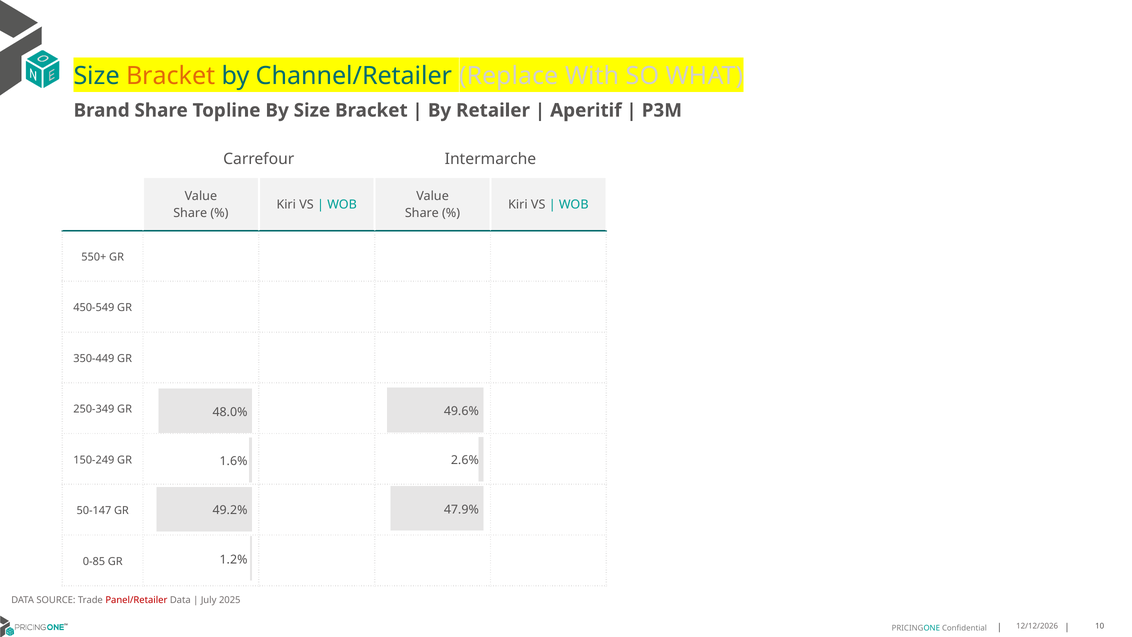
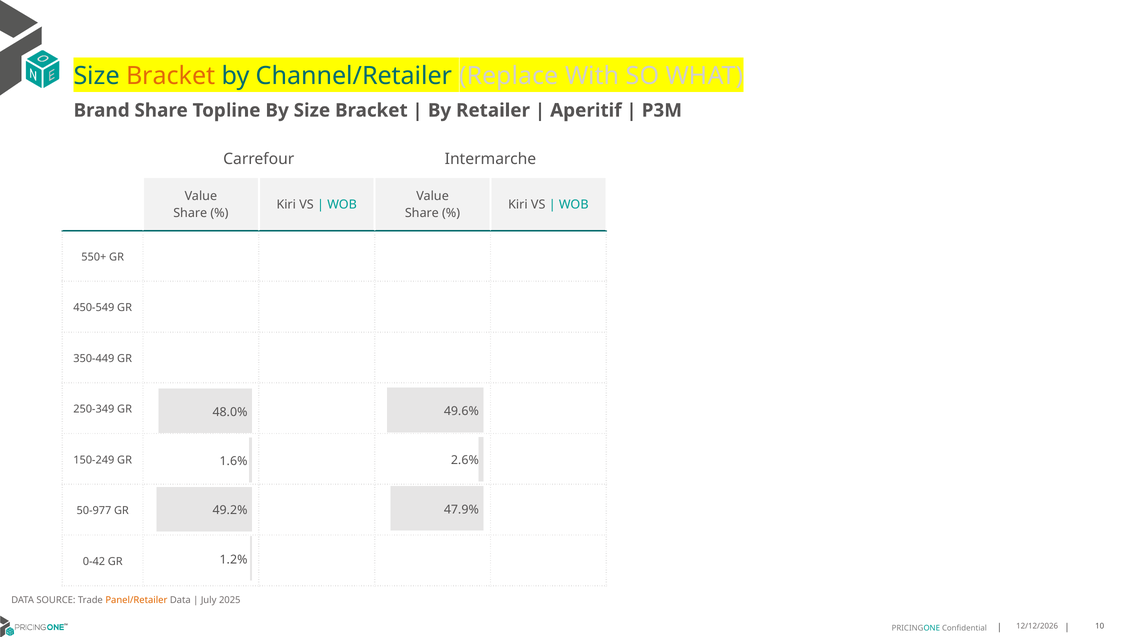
50-147: 50-147 -> 50-977 (94, 510)
0-85: 0-85 -> 0-42 (94, 561)
Panel/Retailer colour: red -> orange (136, 600)
